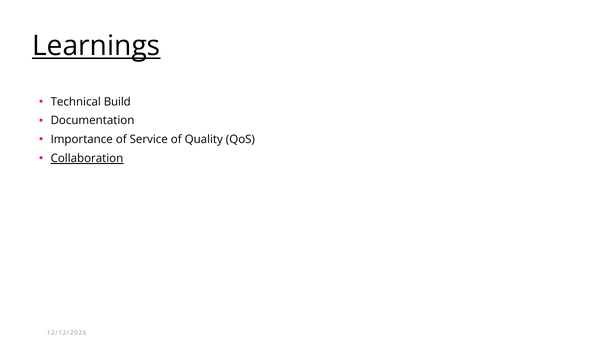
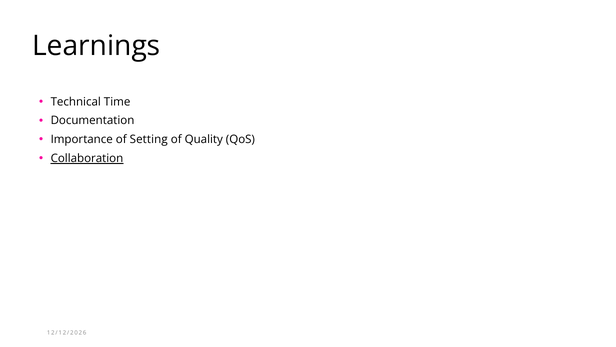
Learnings underline: present -> none (96, 46)
Build: Build -> Time (117, 102)
Service: Service -> Setting (149, 139)
